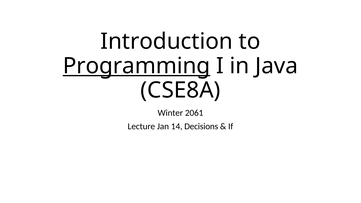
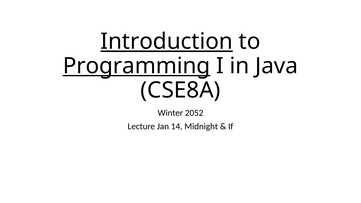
Introduction underline: none -> present (167, 42)
2061: 2061 -> 2052 (194, 113)
Decisions: Decisions -> Midnight (201, 126)
